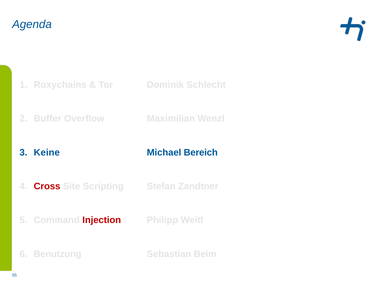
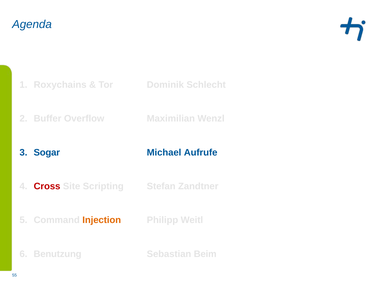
Keine: Keine -> Sogar (47, 153)
Bereich: Bereich -> Aufrufe (201, 153)
Injection colour: red -> orange (102, 221)
